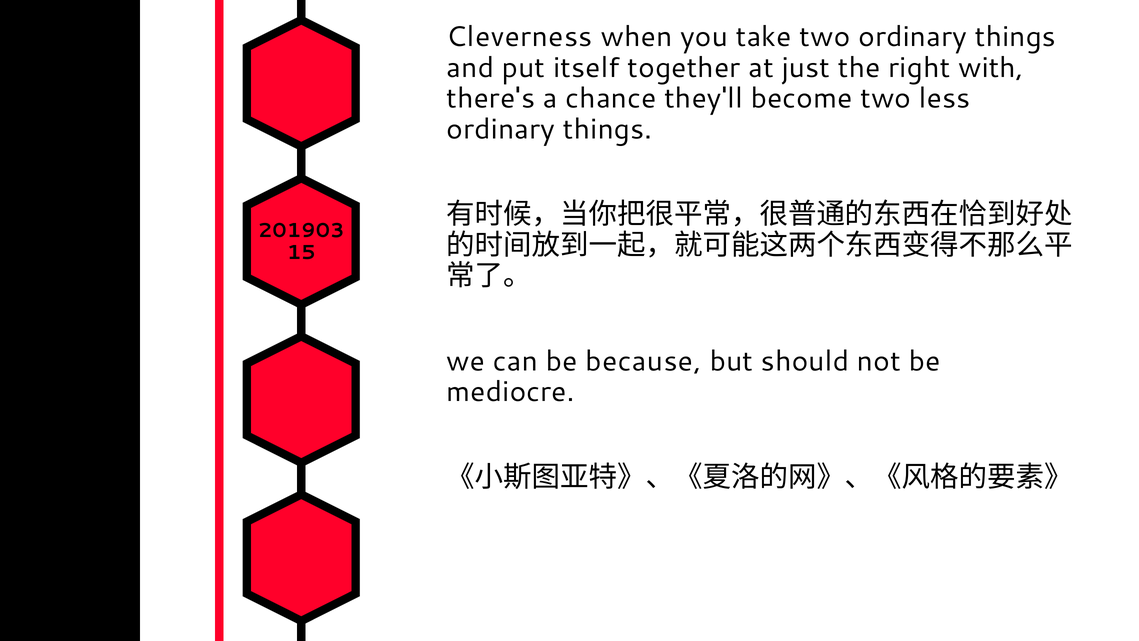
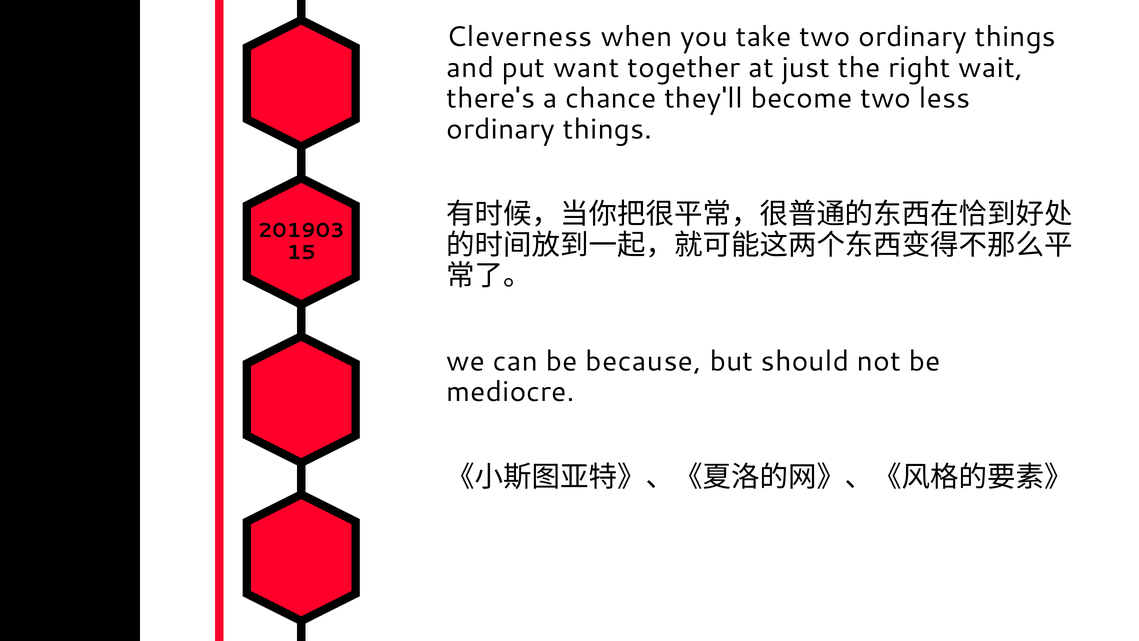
itself: itself -> want (586, 68)
with: with -> wait (991, 68)
